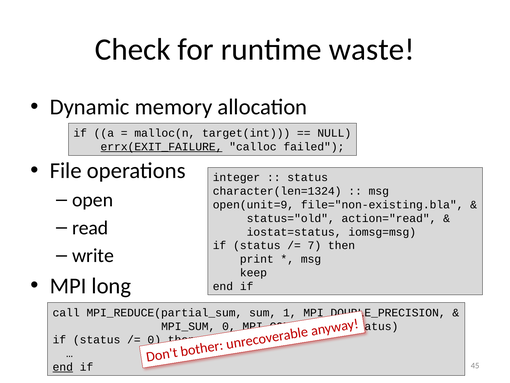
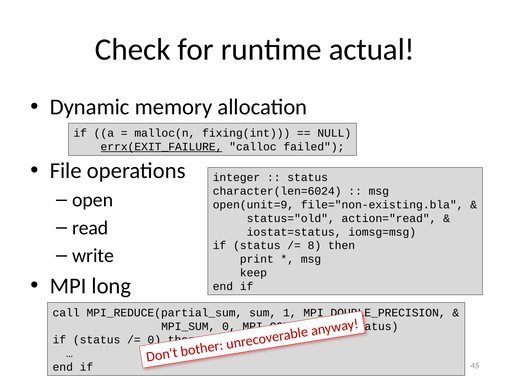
waste: waste -> actual (372, 49)
target(int: target(int -> fixing(int (246, 133)
character(len=1324: character(len=1324 -> character(len=6024 (277, 191)
7: 7 -> 8 (314, 245)
end underline: present -> none (63, 367)
